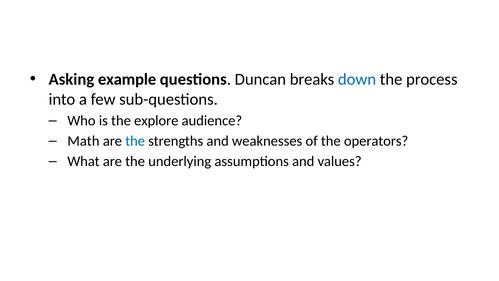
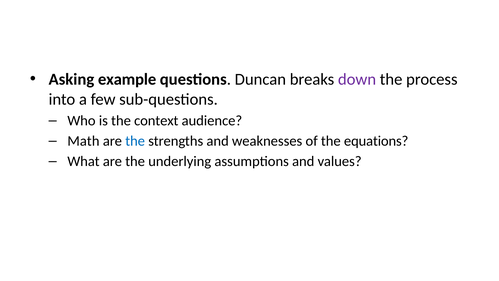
down colour: blue -> purple (357, 79)
explore: explore -> context (156, 121)
operators: operators -> equations (376, 141)
